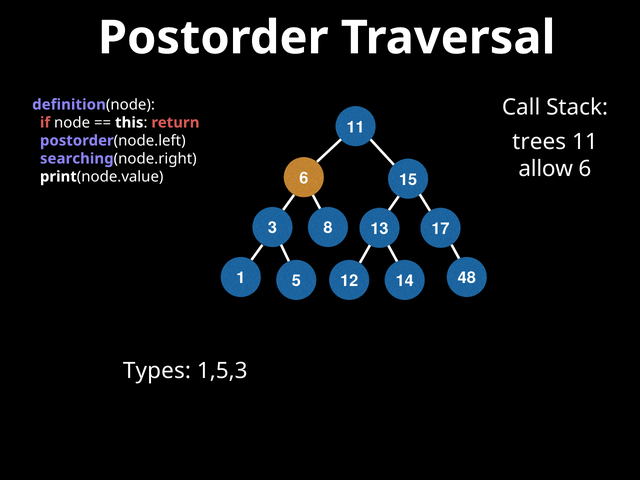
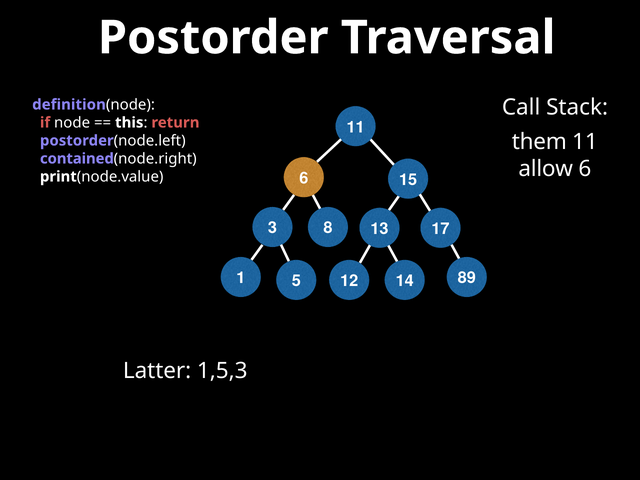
trees: trees -> them (539, 142)
searching: searching -> contained (77, 159)
48: 48 -> 89 (467, 278)
Types: Types -> Latter (157, 371)
